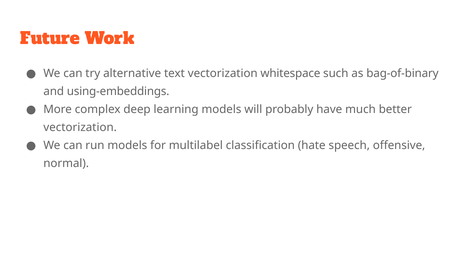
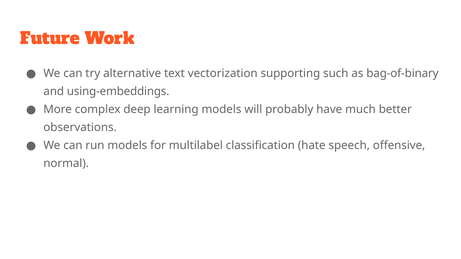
whitespace: whitespace -> supporting (290, 74)
vectorization: vectorization -> observations (80, 128)
